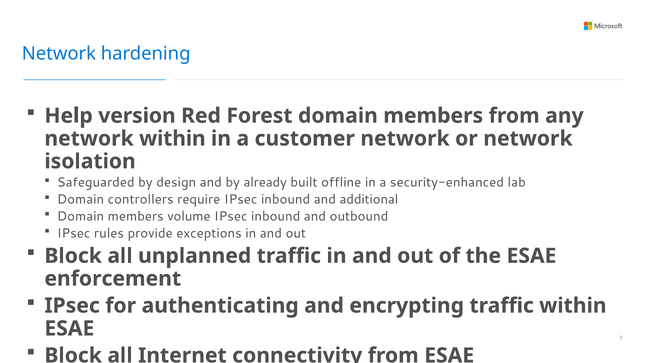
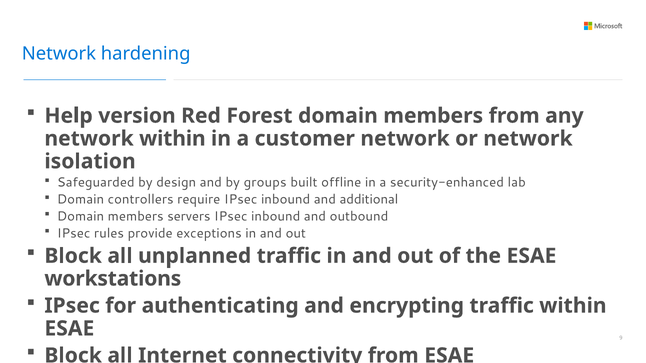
already: already -> groups (265, 183)
members volume: volume -> servers (189, 216)
enforcement: enforcement -> workstations (113, 279)
